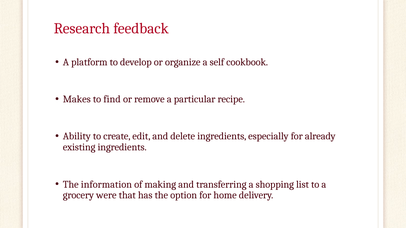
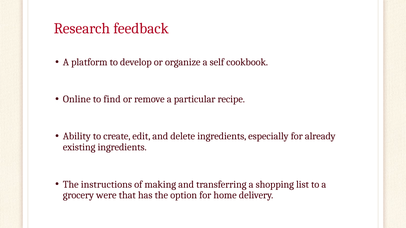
Makes: Makes -> Online (77, 99)
information: information -> instructions (106, 185)
